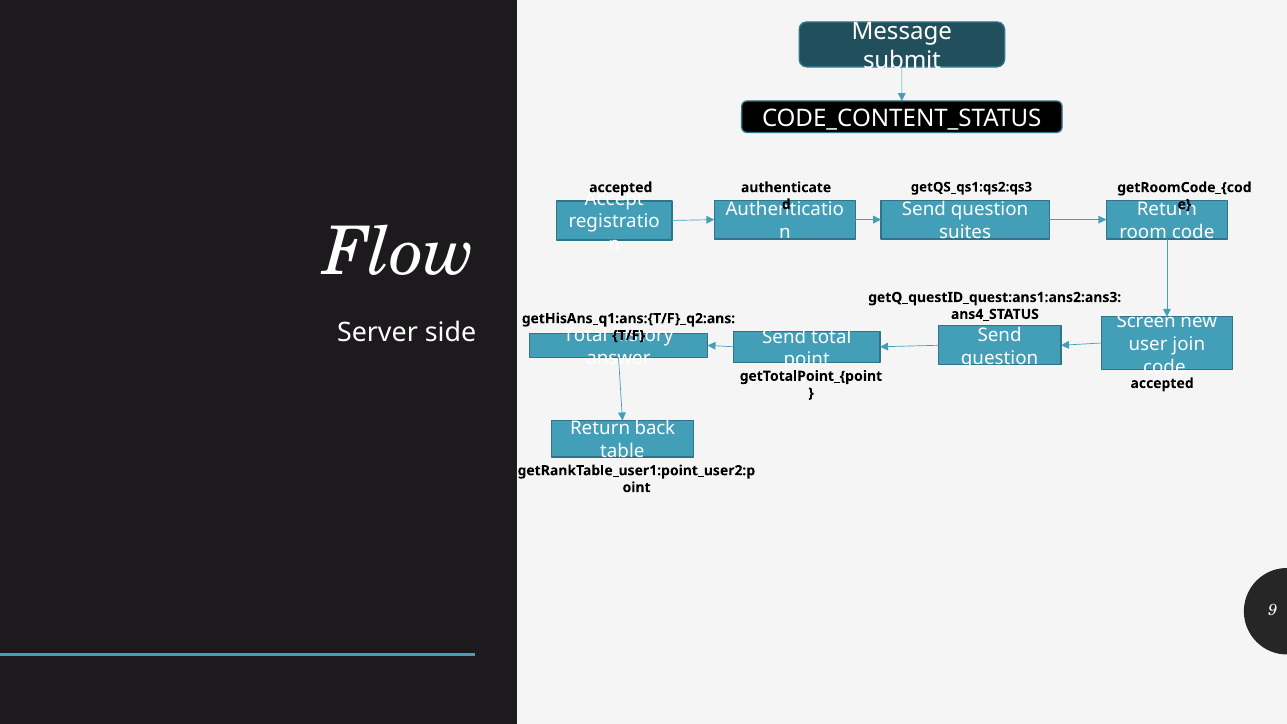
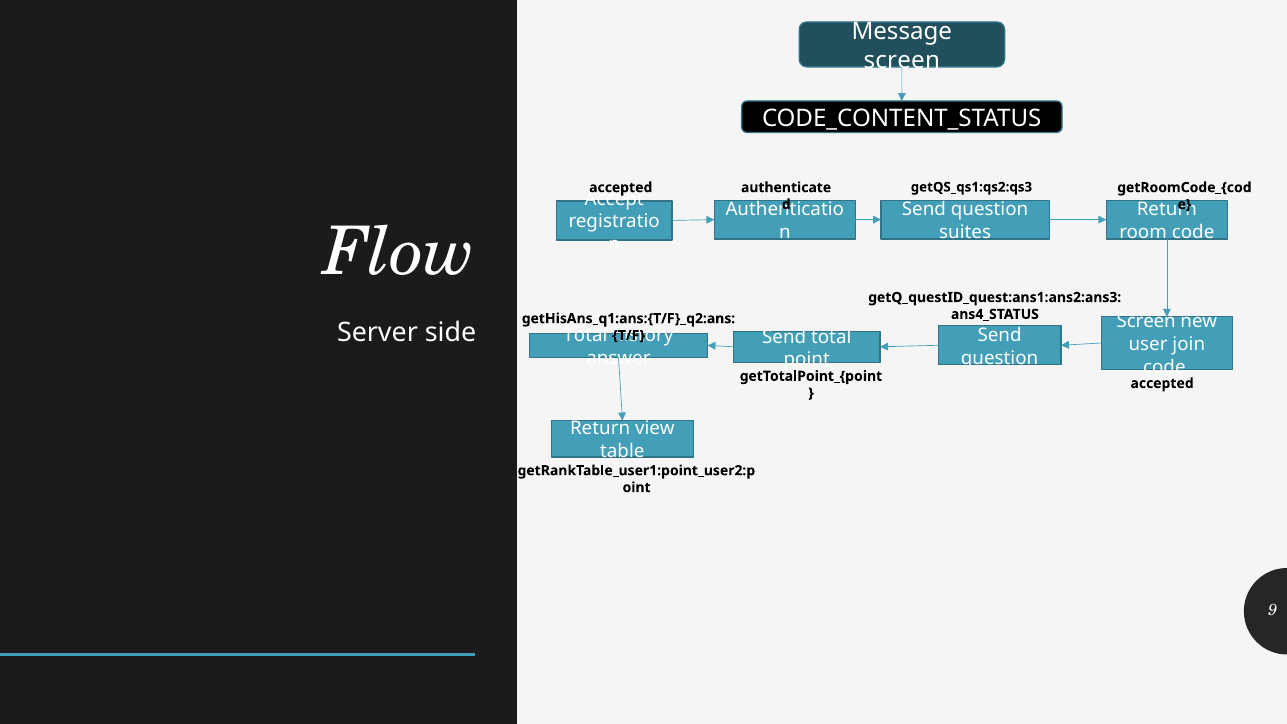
submit: submit -> screen (902, 61)
back: back -> view (655, 429)
